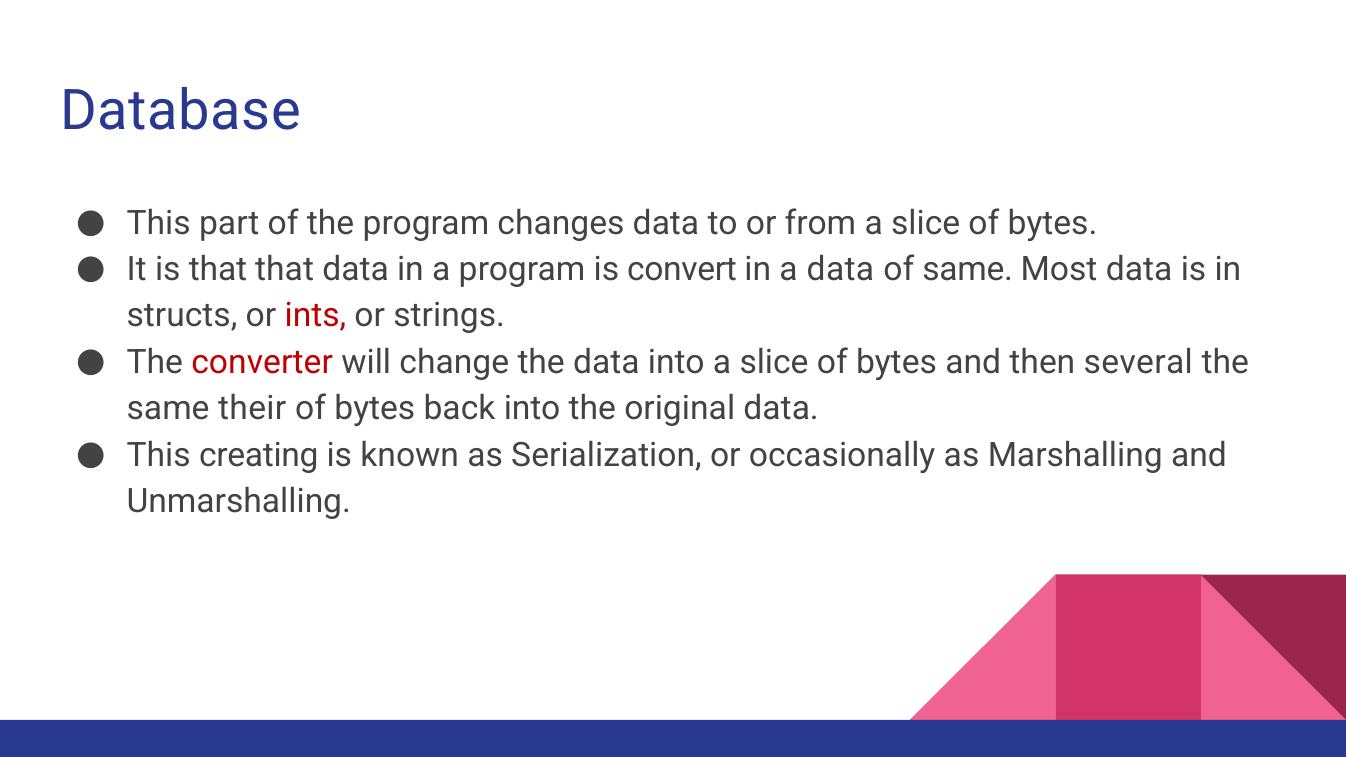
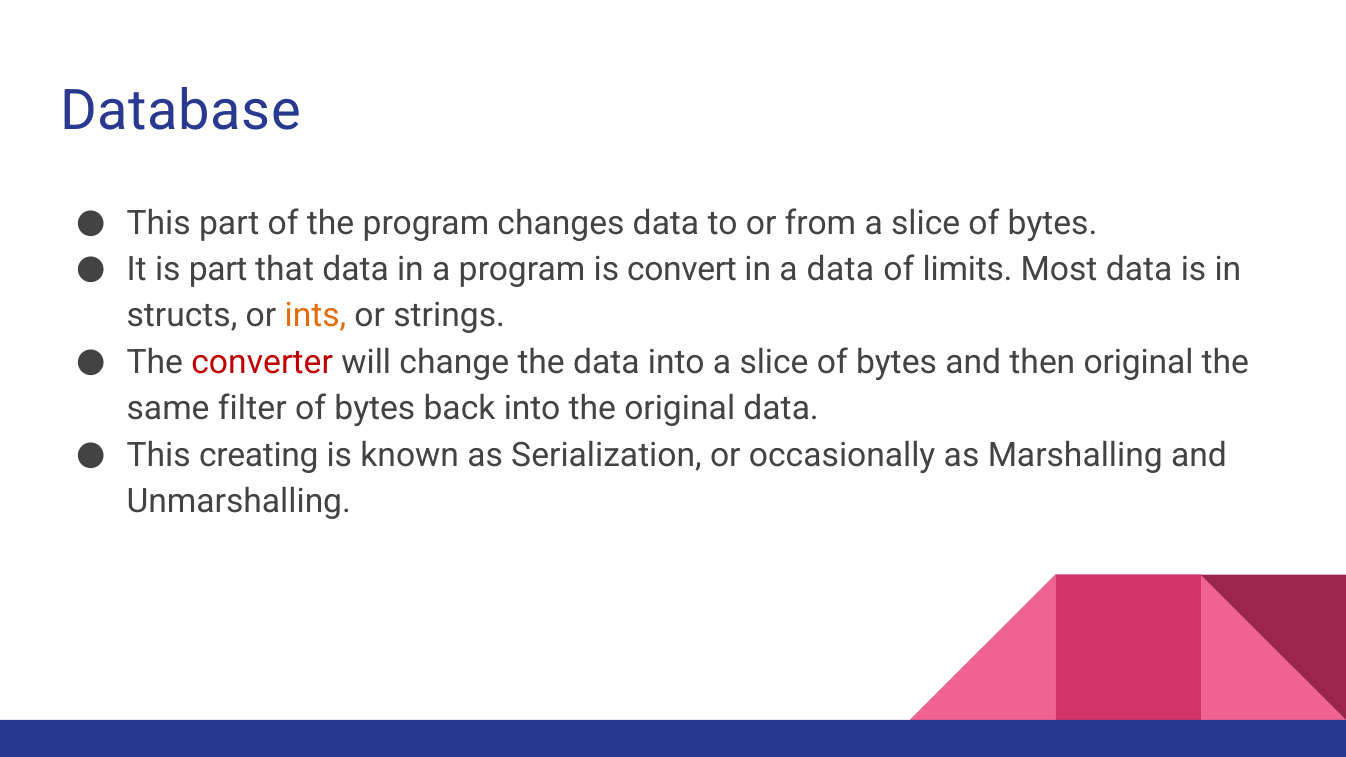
is that: that -> part (218, 269)
of same: same -> limits (968, 269)
ints colour: red -> orange (315, 316)
then several: several -> original (1139, 362)
their: their -> filter (252, 409)
